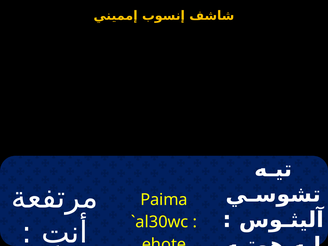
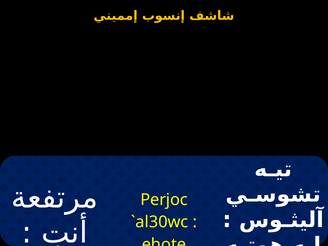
Paima: Paima -> Perjoc (164, 200)
